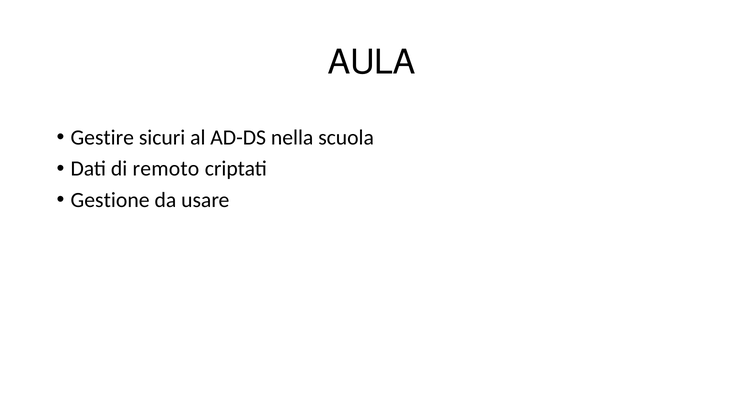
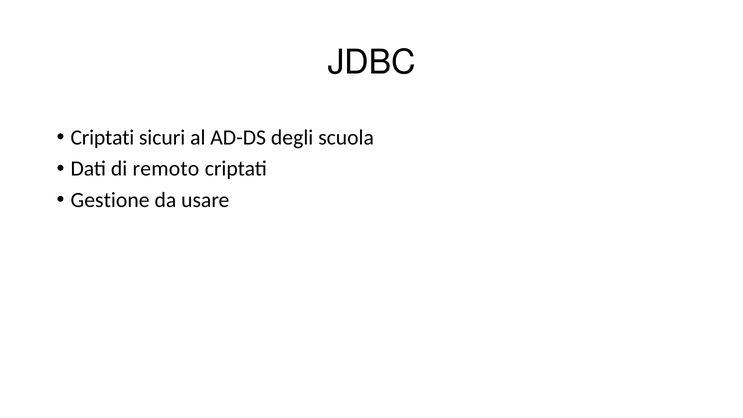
AULA: AULA -> JDBC (372, 62)
Gestire: Gestire -> Criptati (102, 138)
nella: nella -> degli (292, 138)
